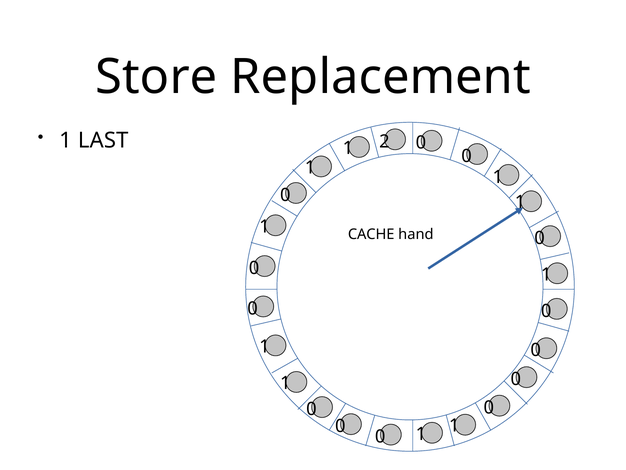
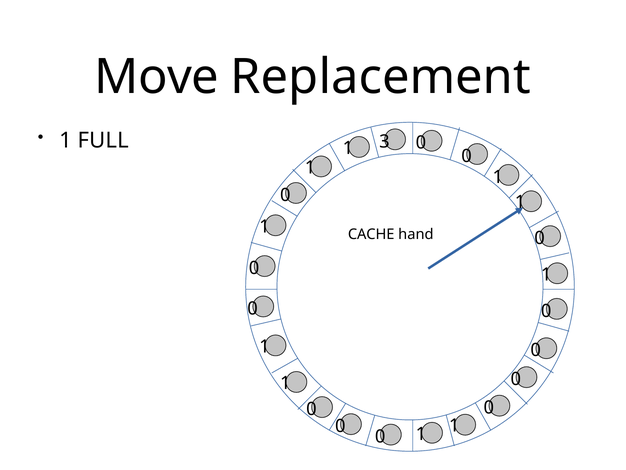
Store: Store -> Move (157, 77)
LAST: LAST -> FULL (103, 140)
2: 2 -> 3 (384, 141)
